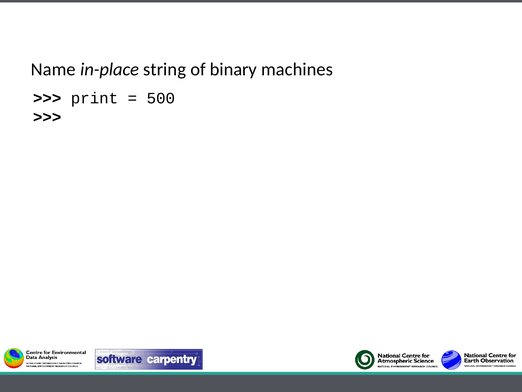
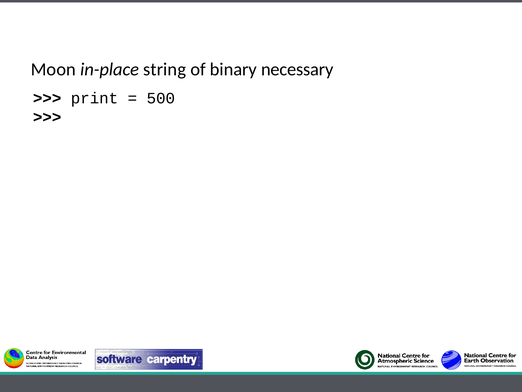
Name: Name -> Moon (53, 69)
machines: machines -> necessary (297, 69)
